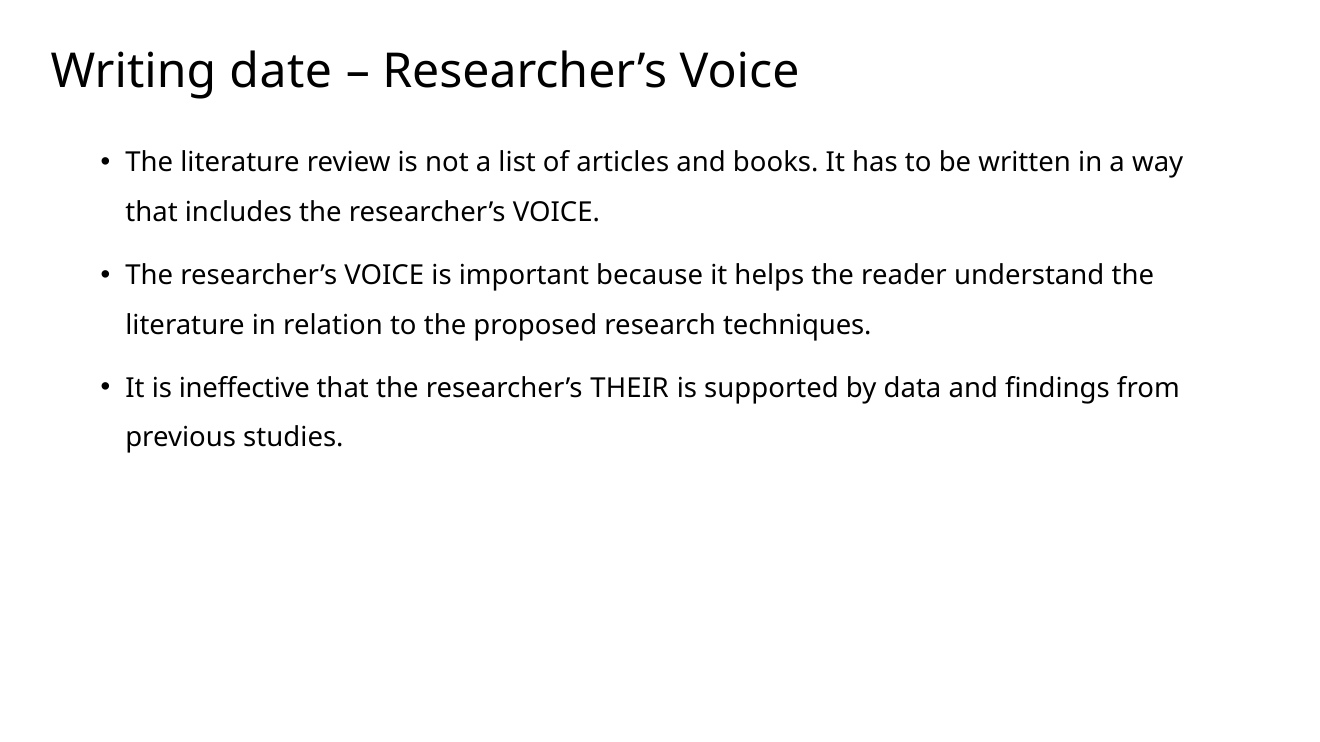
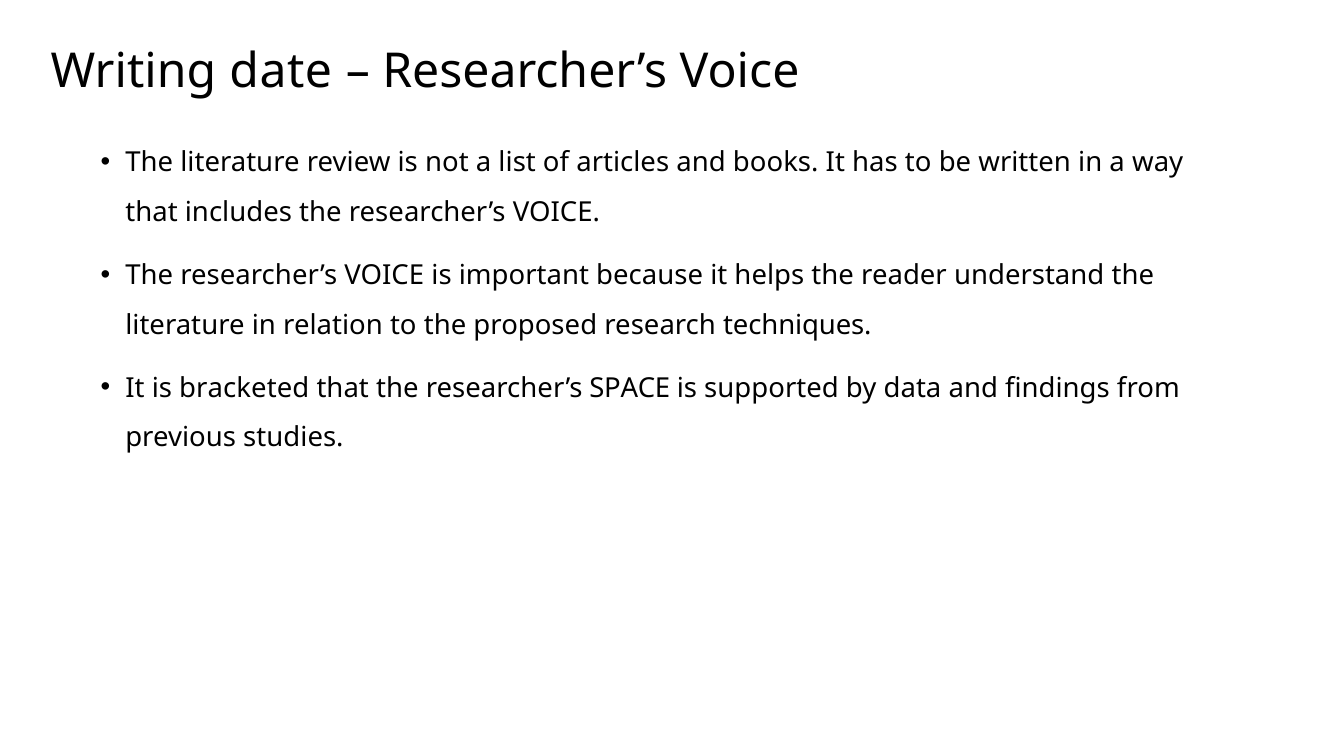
ineffective: ineffective -> bracketed (244, 389)
THEIR: THEIR -> SPACE (630, 389)
